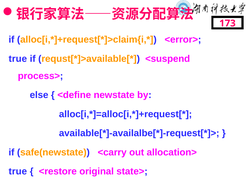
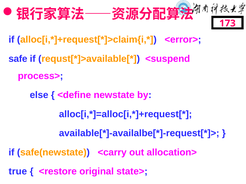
true: true -> safe (18, 59)
